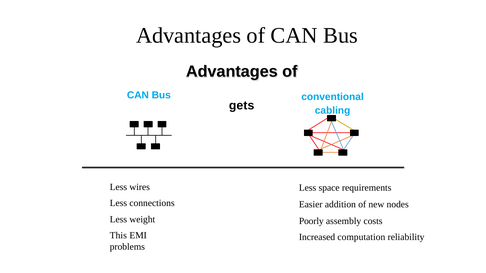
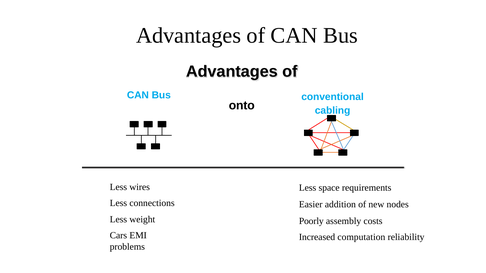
gets: gets -> onto (242, 105)
This: This -> Cars (118, 236)
